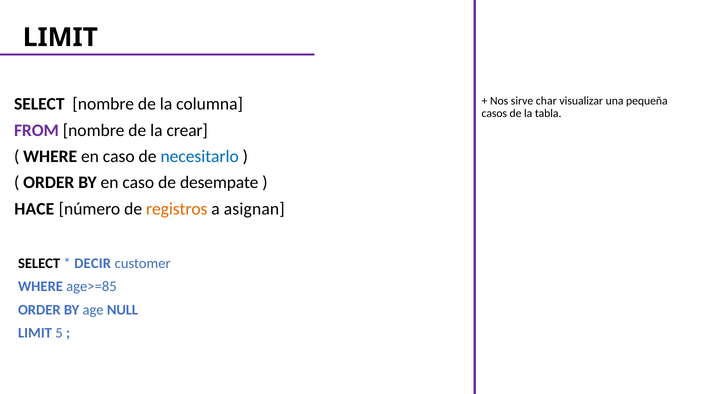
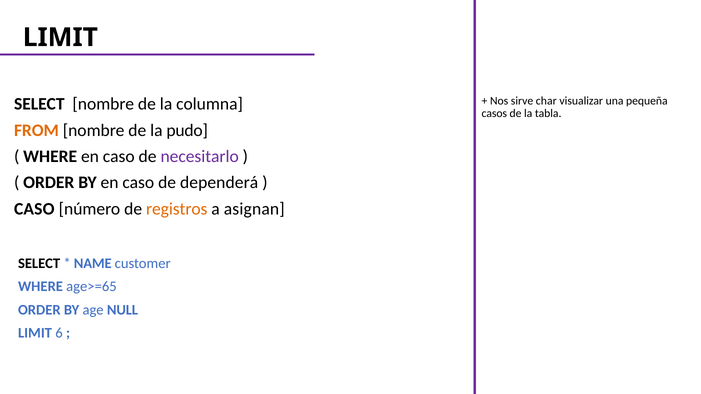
FROM colour: purple -> orange (36, 130)
crear: crear -> pudo (187, 130)
necesitarlo colour: blue -> purple (200, 157)
desempate: desempate -> dependerá (219, 183)
HACE: HACE -> CASO (34, 209)
DECIR: DECIR -> NAME (93, 264)
age>=85: age>=85 -> age>=65 (91, 287)
5: 5 -> 6 (59, 333)
